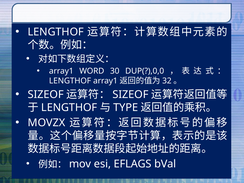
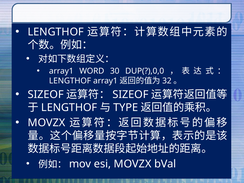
esi EFLAGS: EFLAGS -> MOVZX (133, 164)
